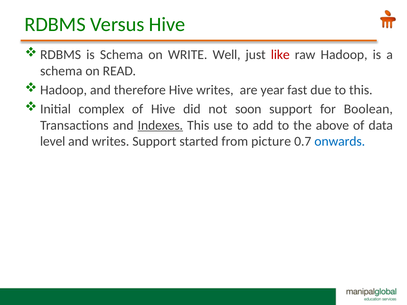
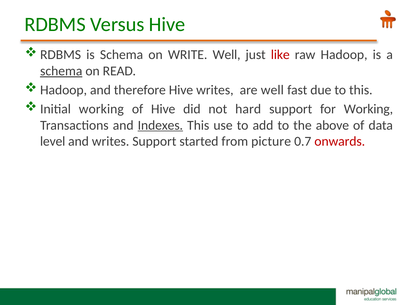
schema underline: none -> present (61, 71)
are year: year -> well (272, 90)
Initial complex: complex -> working (101, 109)
soon: soon -> hard (248, 109)
for Boolean: Boolean -> Working (368, 109)
onwards colour: blue -> red (340, 142)
